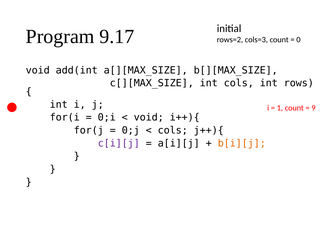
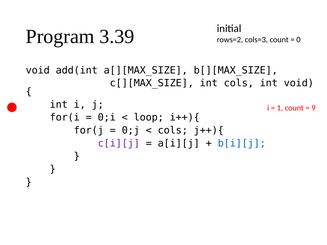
9.17: 9.17 -> 3.39 (117, 37)
int rows: rows -> void (299, 83)
void: void -> loop (149, 118)
b[i][j colour: orange -> blue (242, 143)
